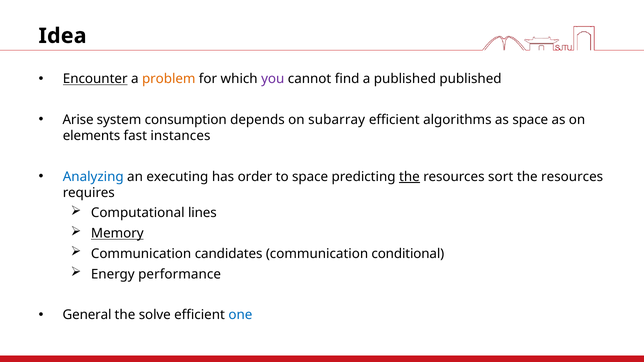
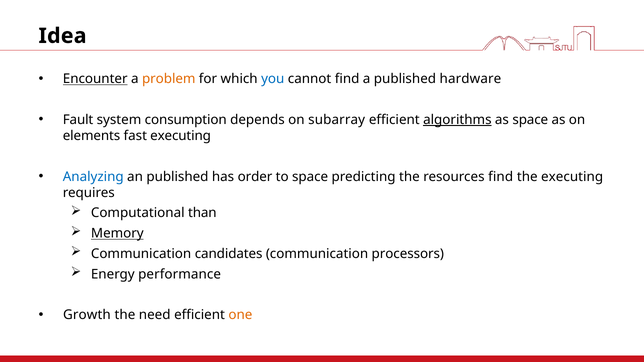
you colour: purple -> blue (273, 79)
published published: published -> hardware (470, 79)
Arise: Arise -> Fault (78, 120)
algorithms underline: none -> present (457, 120)
fast instances: instances -> executing (181, 136)
an executing: executing -> published (177, 177)
the underline: present -> none (409, 177)
resources sort: sort -> find (501, 177)
resources: resources -> executing (572, 177)
lines: lines -> than (202, 213)
conditional: conditional -> processors (408, 254)
General: General -> Growth (87, 315)
solve: solve -> need (155, 315)
one colour: blue -> orange (240, 315)
